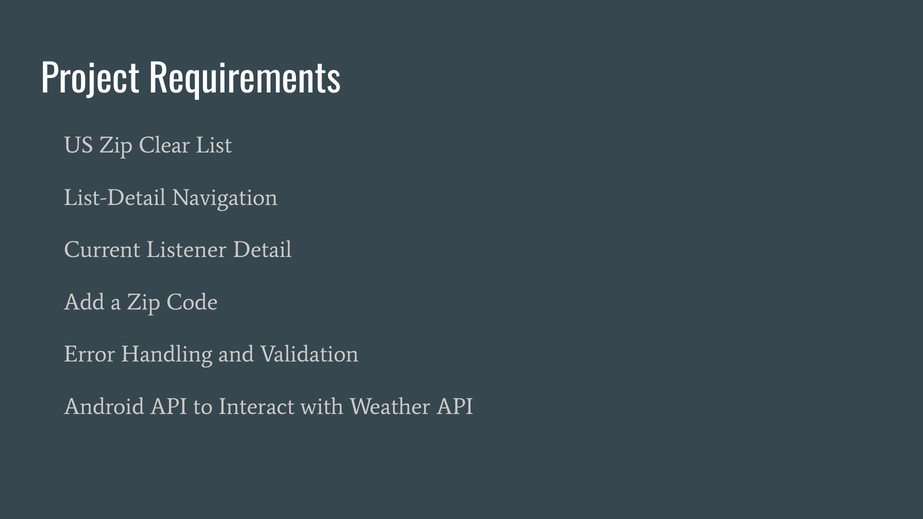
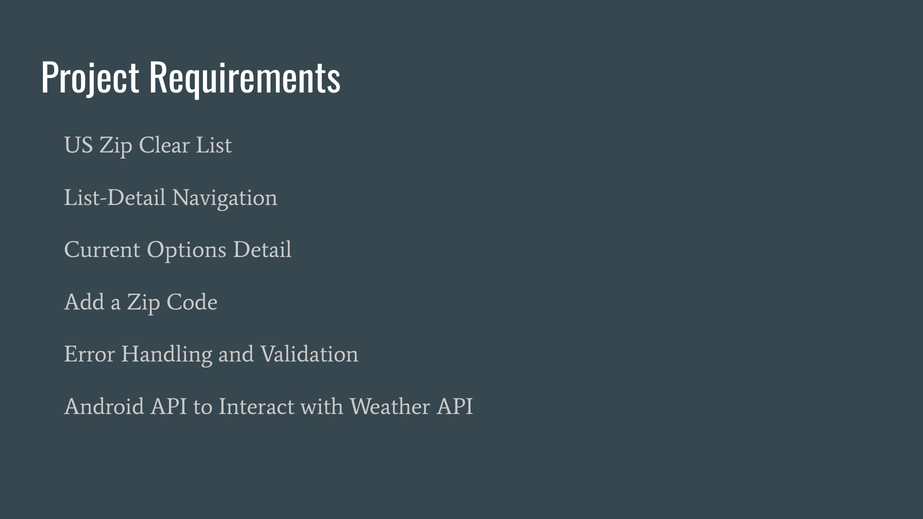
Listener: Listener -> Options (187, 250)
